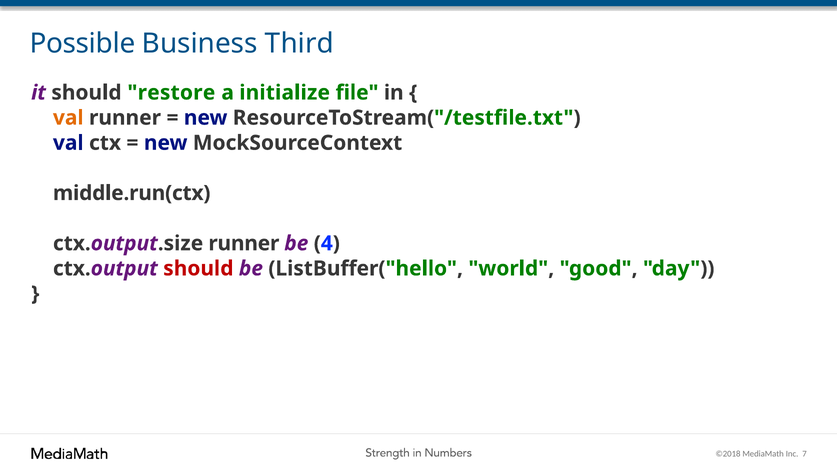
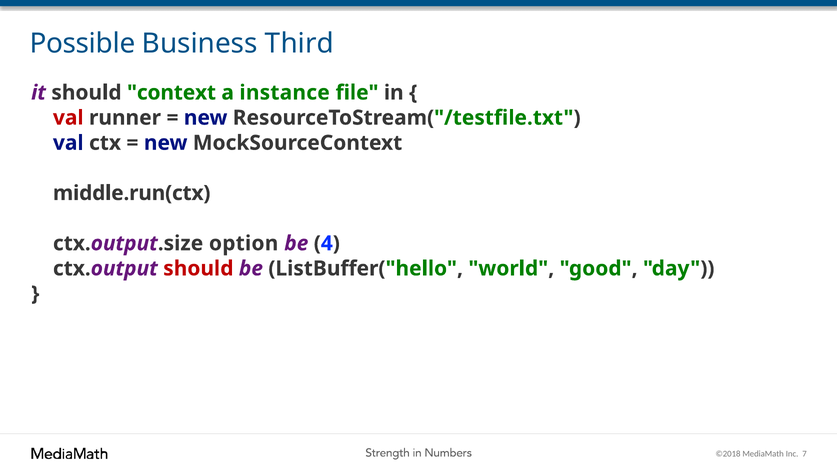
restore: restore -> context (172, 93)
initialize: initialize -> instance (285, 93)
val colour: orange -> red (68, 118)
ctx.output.size runner: runner -> option (244, 243)
